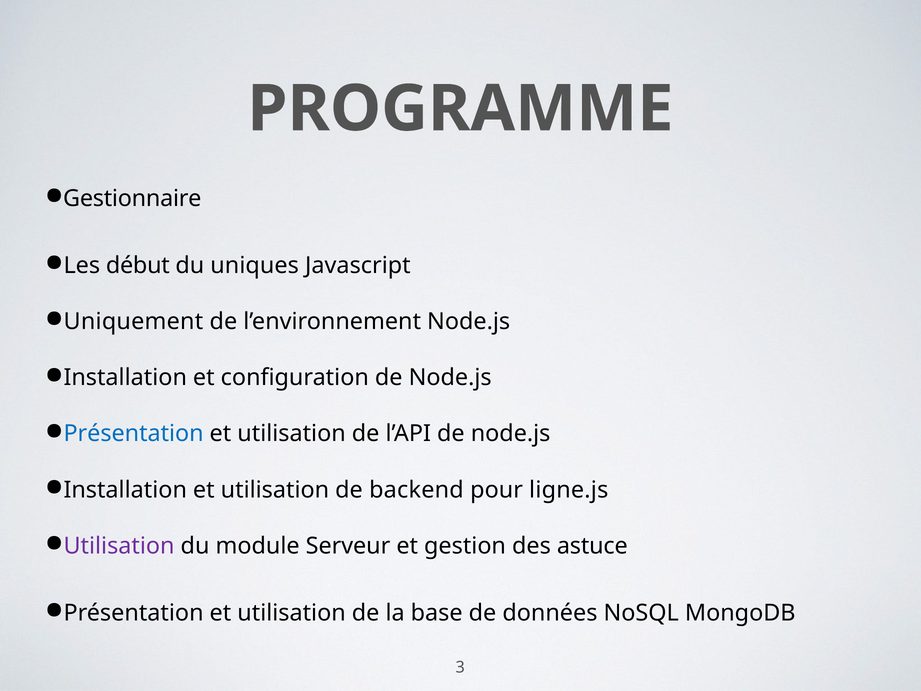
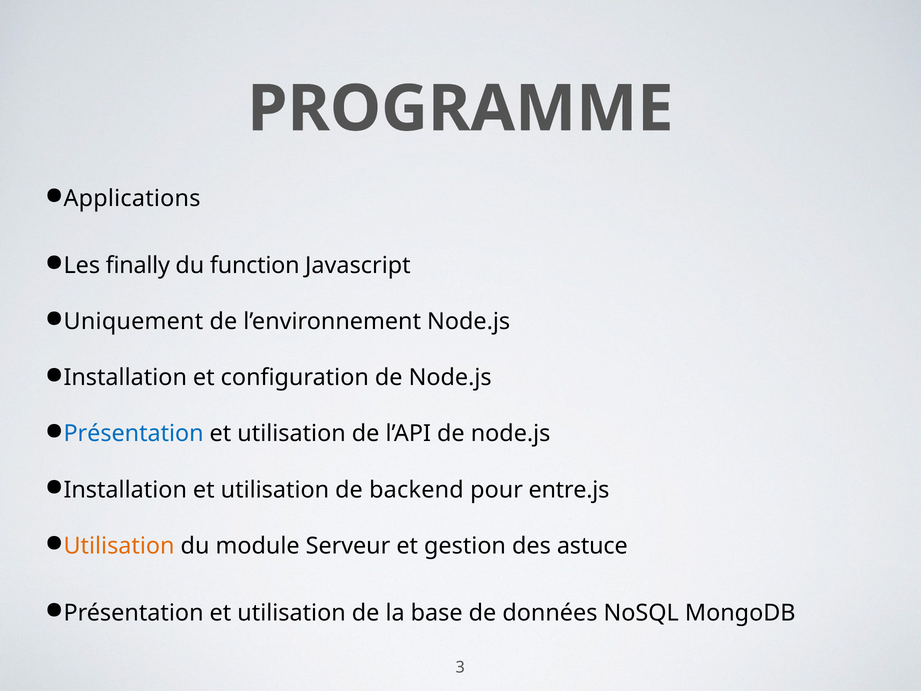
Gestionnaire: Gestionnaire -> Applications (132, 198)
début: début -> finally (138, 265)
uniques: uniques -> function (255, 265)
ligne.js: ligne.js -> entre.js (569, 490)
Utilisation colour: purple -> orange (119, 546)
